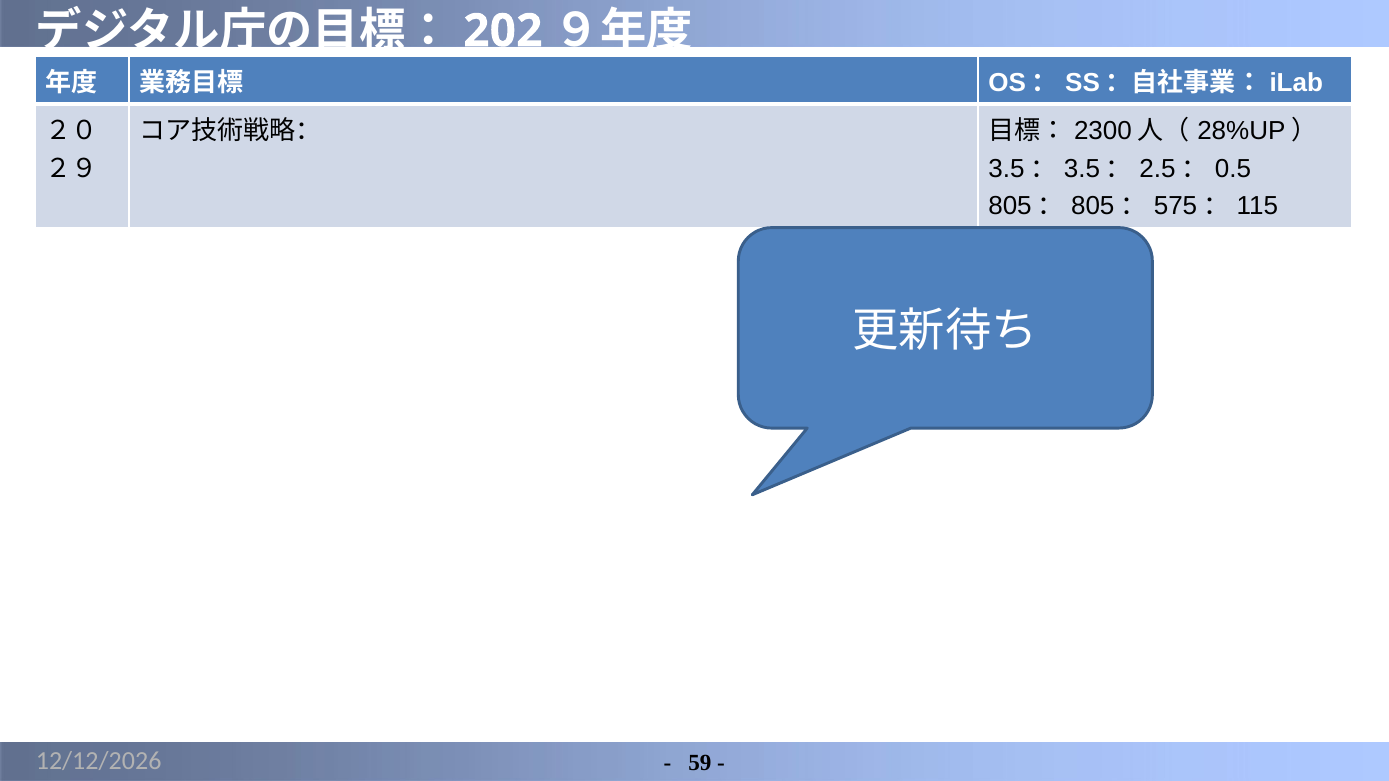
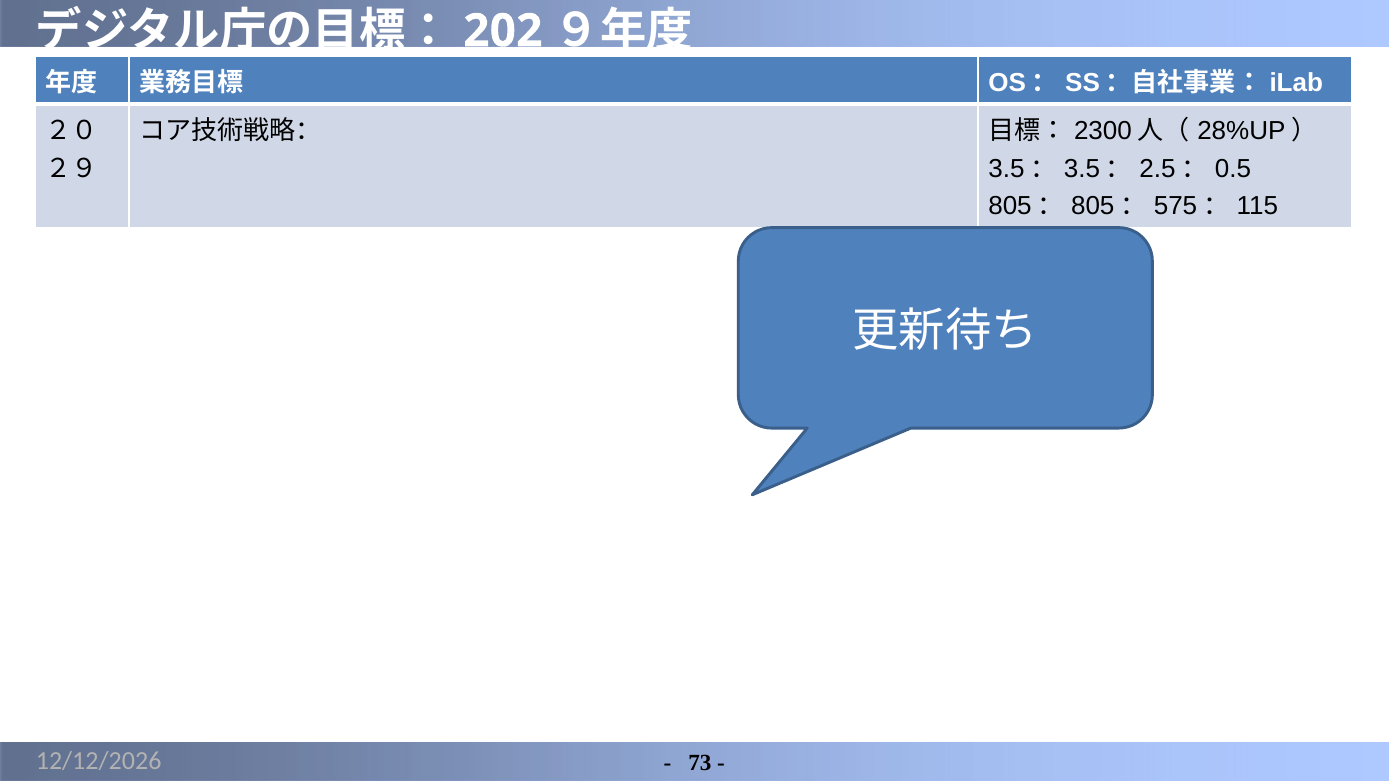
59: 59 -> 73 (700, 764)
